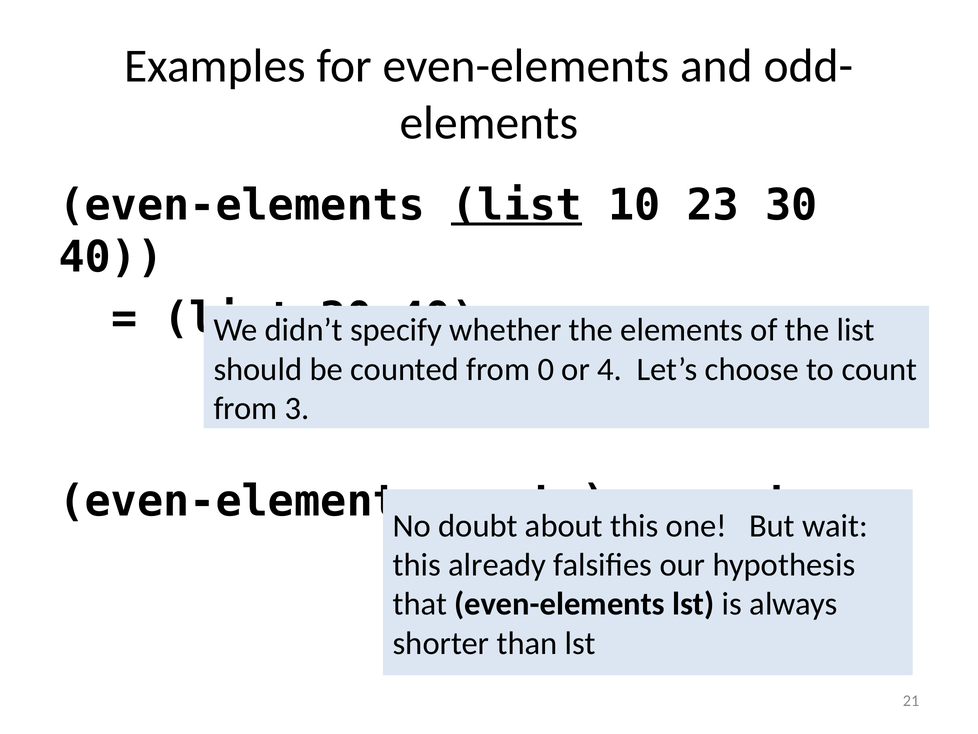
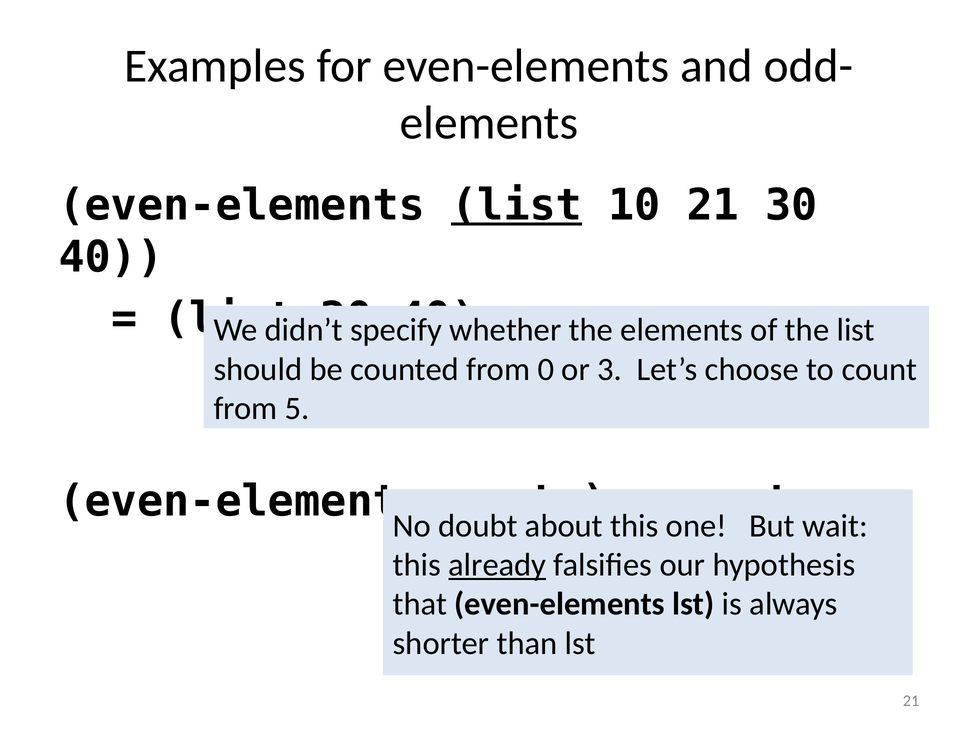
10 23: 23 -> 21 (713, 205)
4: 4 -> 3 (610, 369)
3: 3 -> 5 (297, 408)
already underline: none -> present (497, 565)
